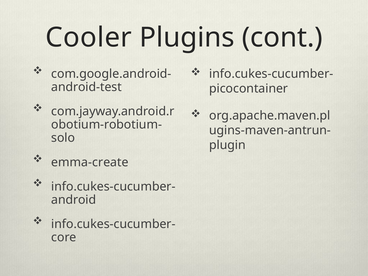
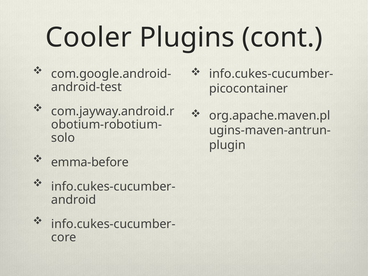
emma-create: emma-create -> emma-before (90, 162)
